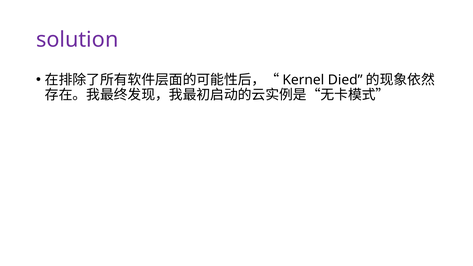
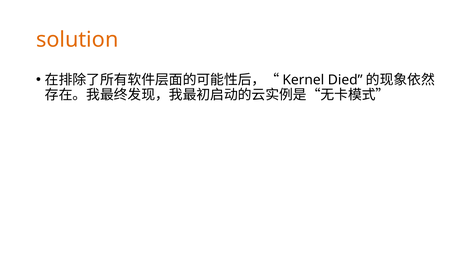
solution colour: purple -> orange (77, 40)
